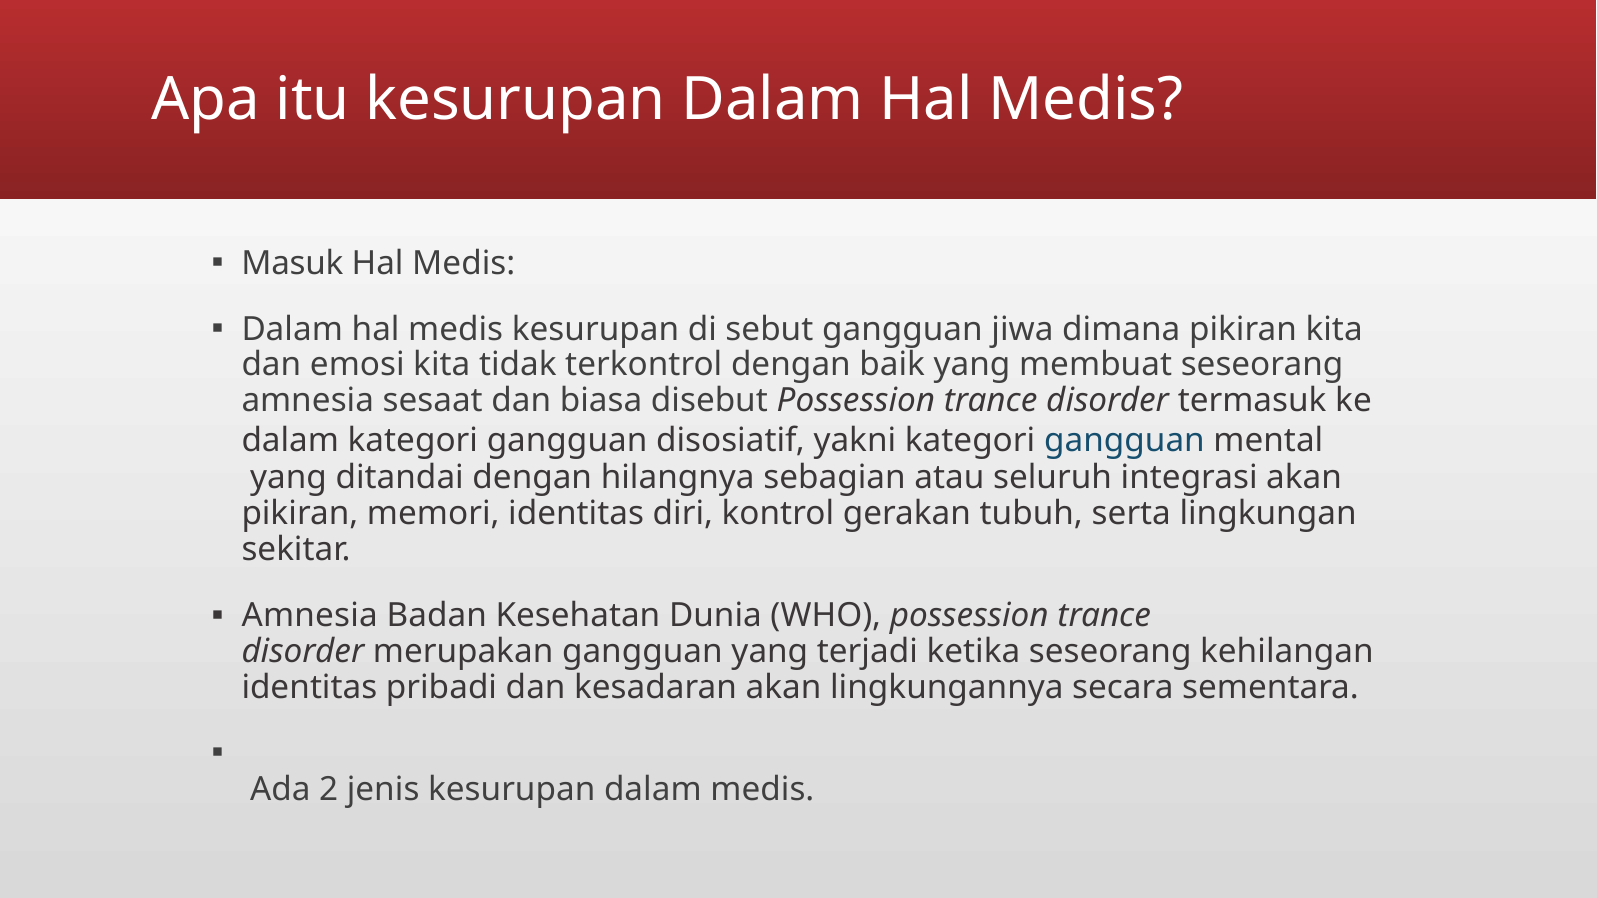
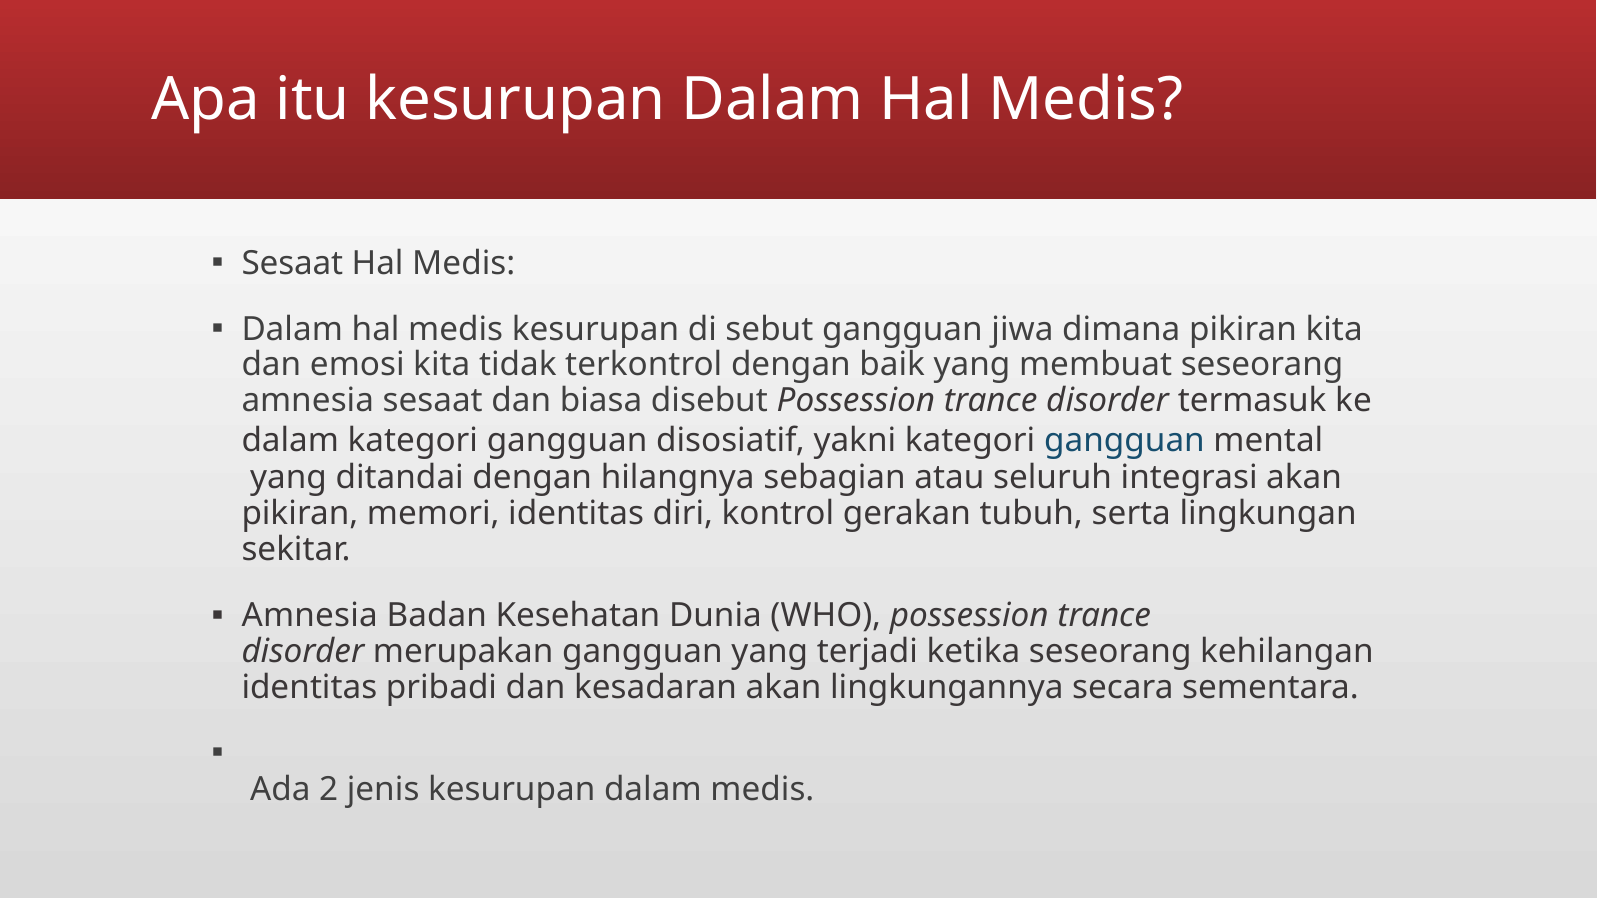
Masuk: Masuk -> Sesaat (292, 263)
